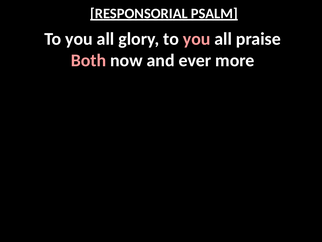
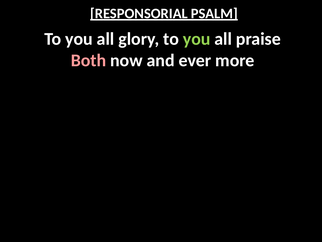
you colour: pink -> light green (197, 39)
